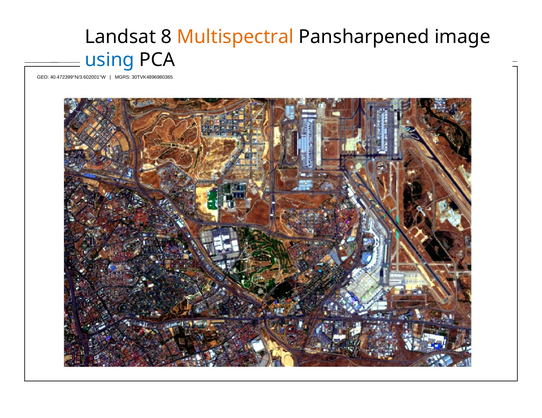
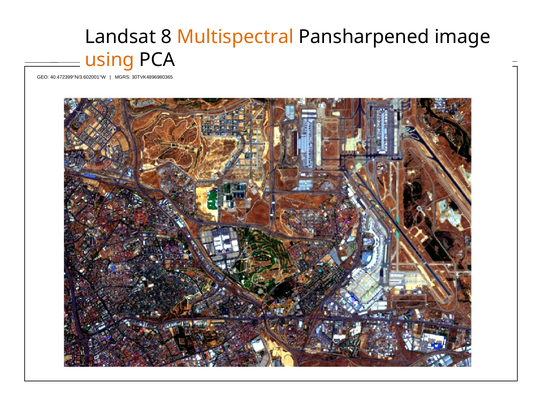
using colour: blue -> orange (110, 60)
